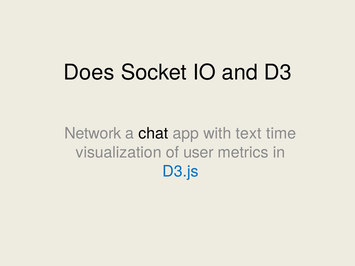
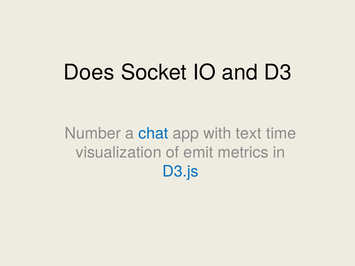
Network: Network -> Number (93, 134)
chat colour: black -> blue (153, 134)
user: user -> emit (198, 153)
